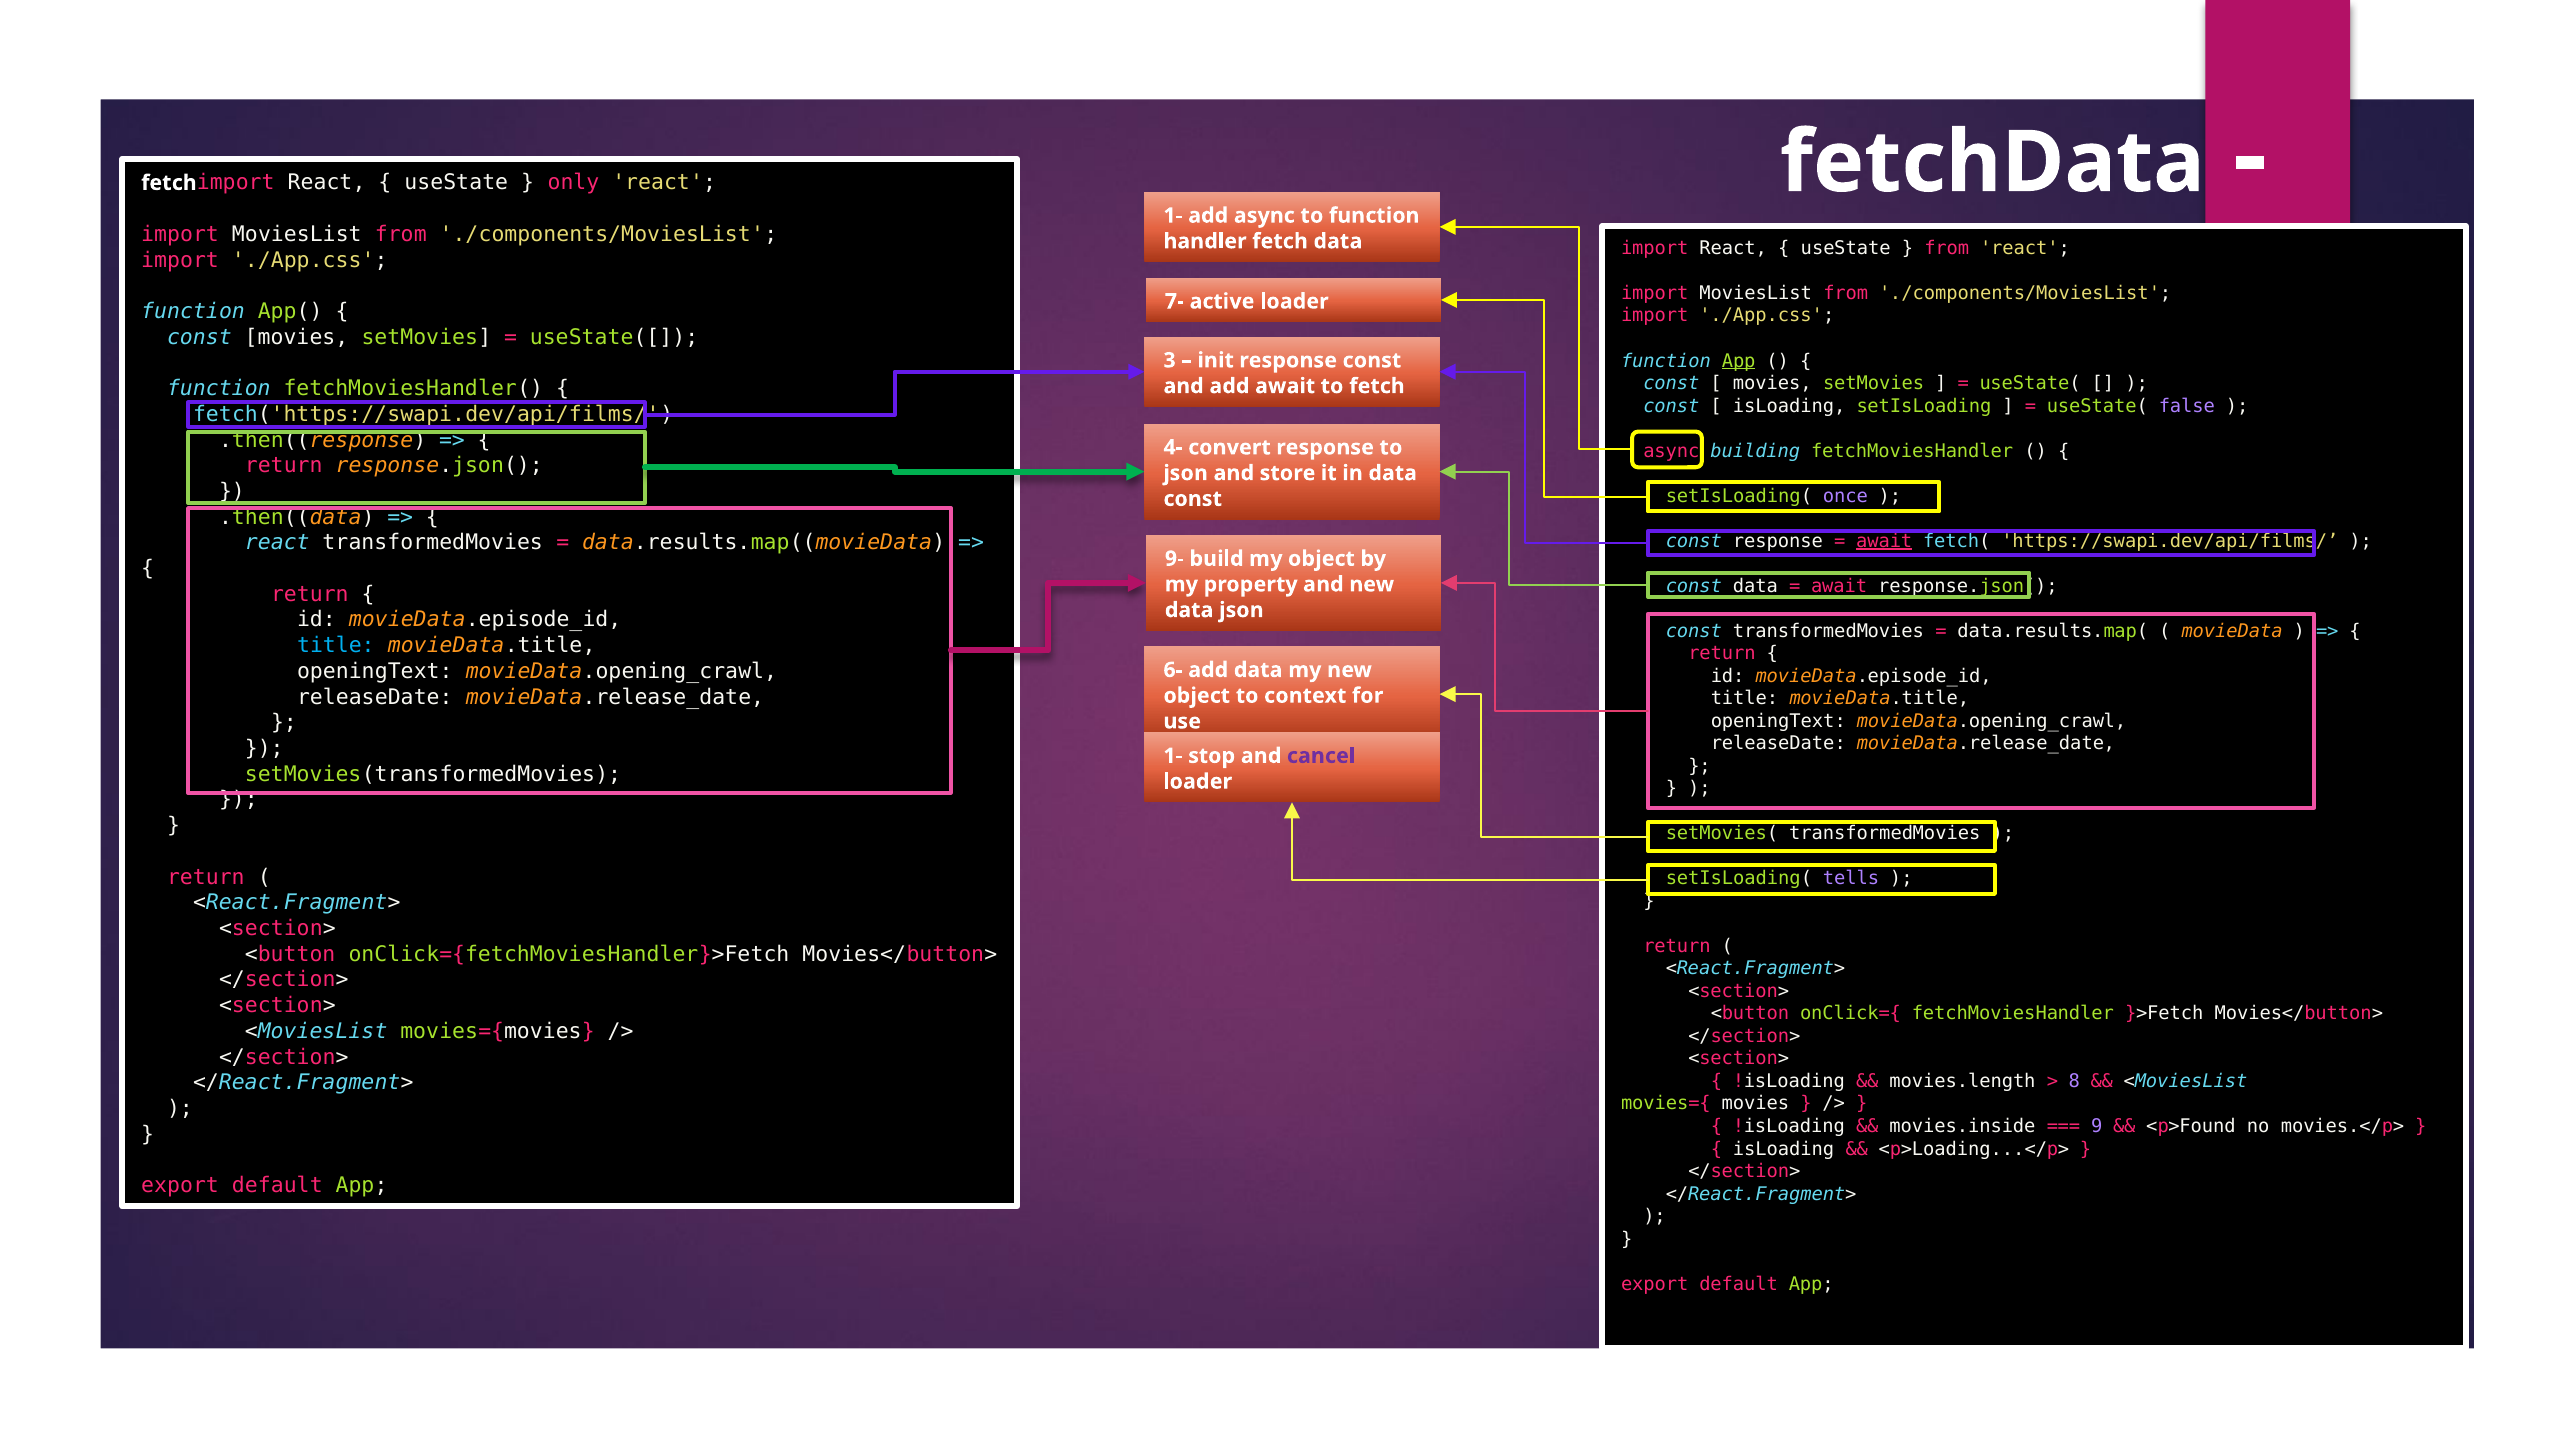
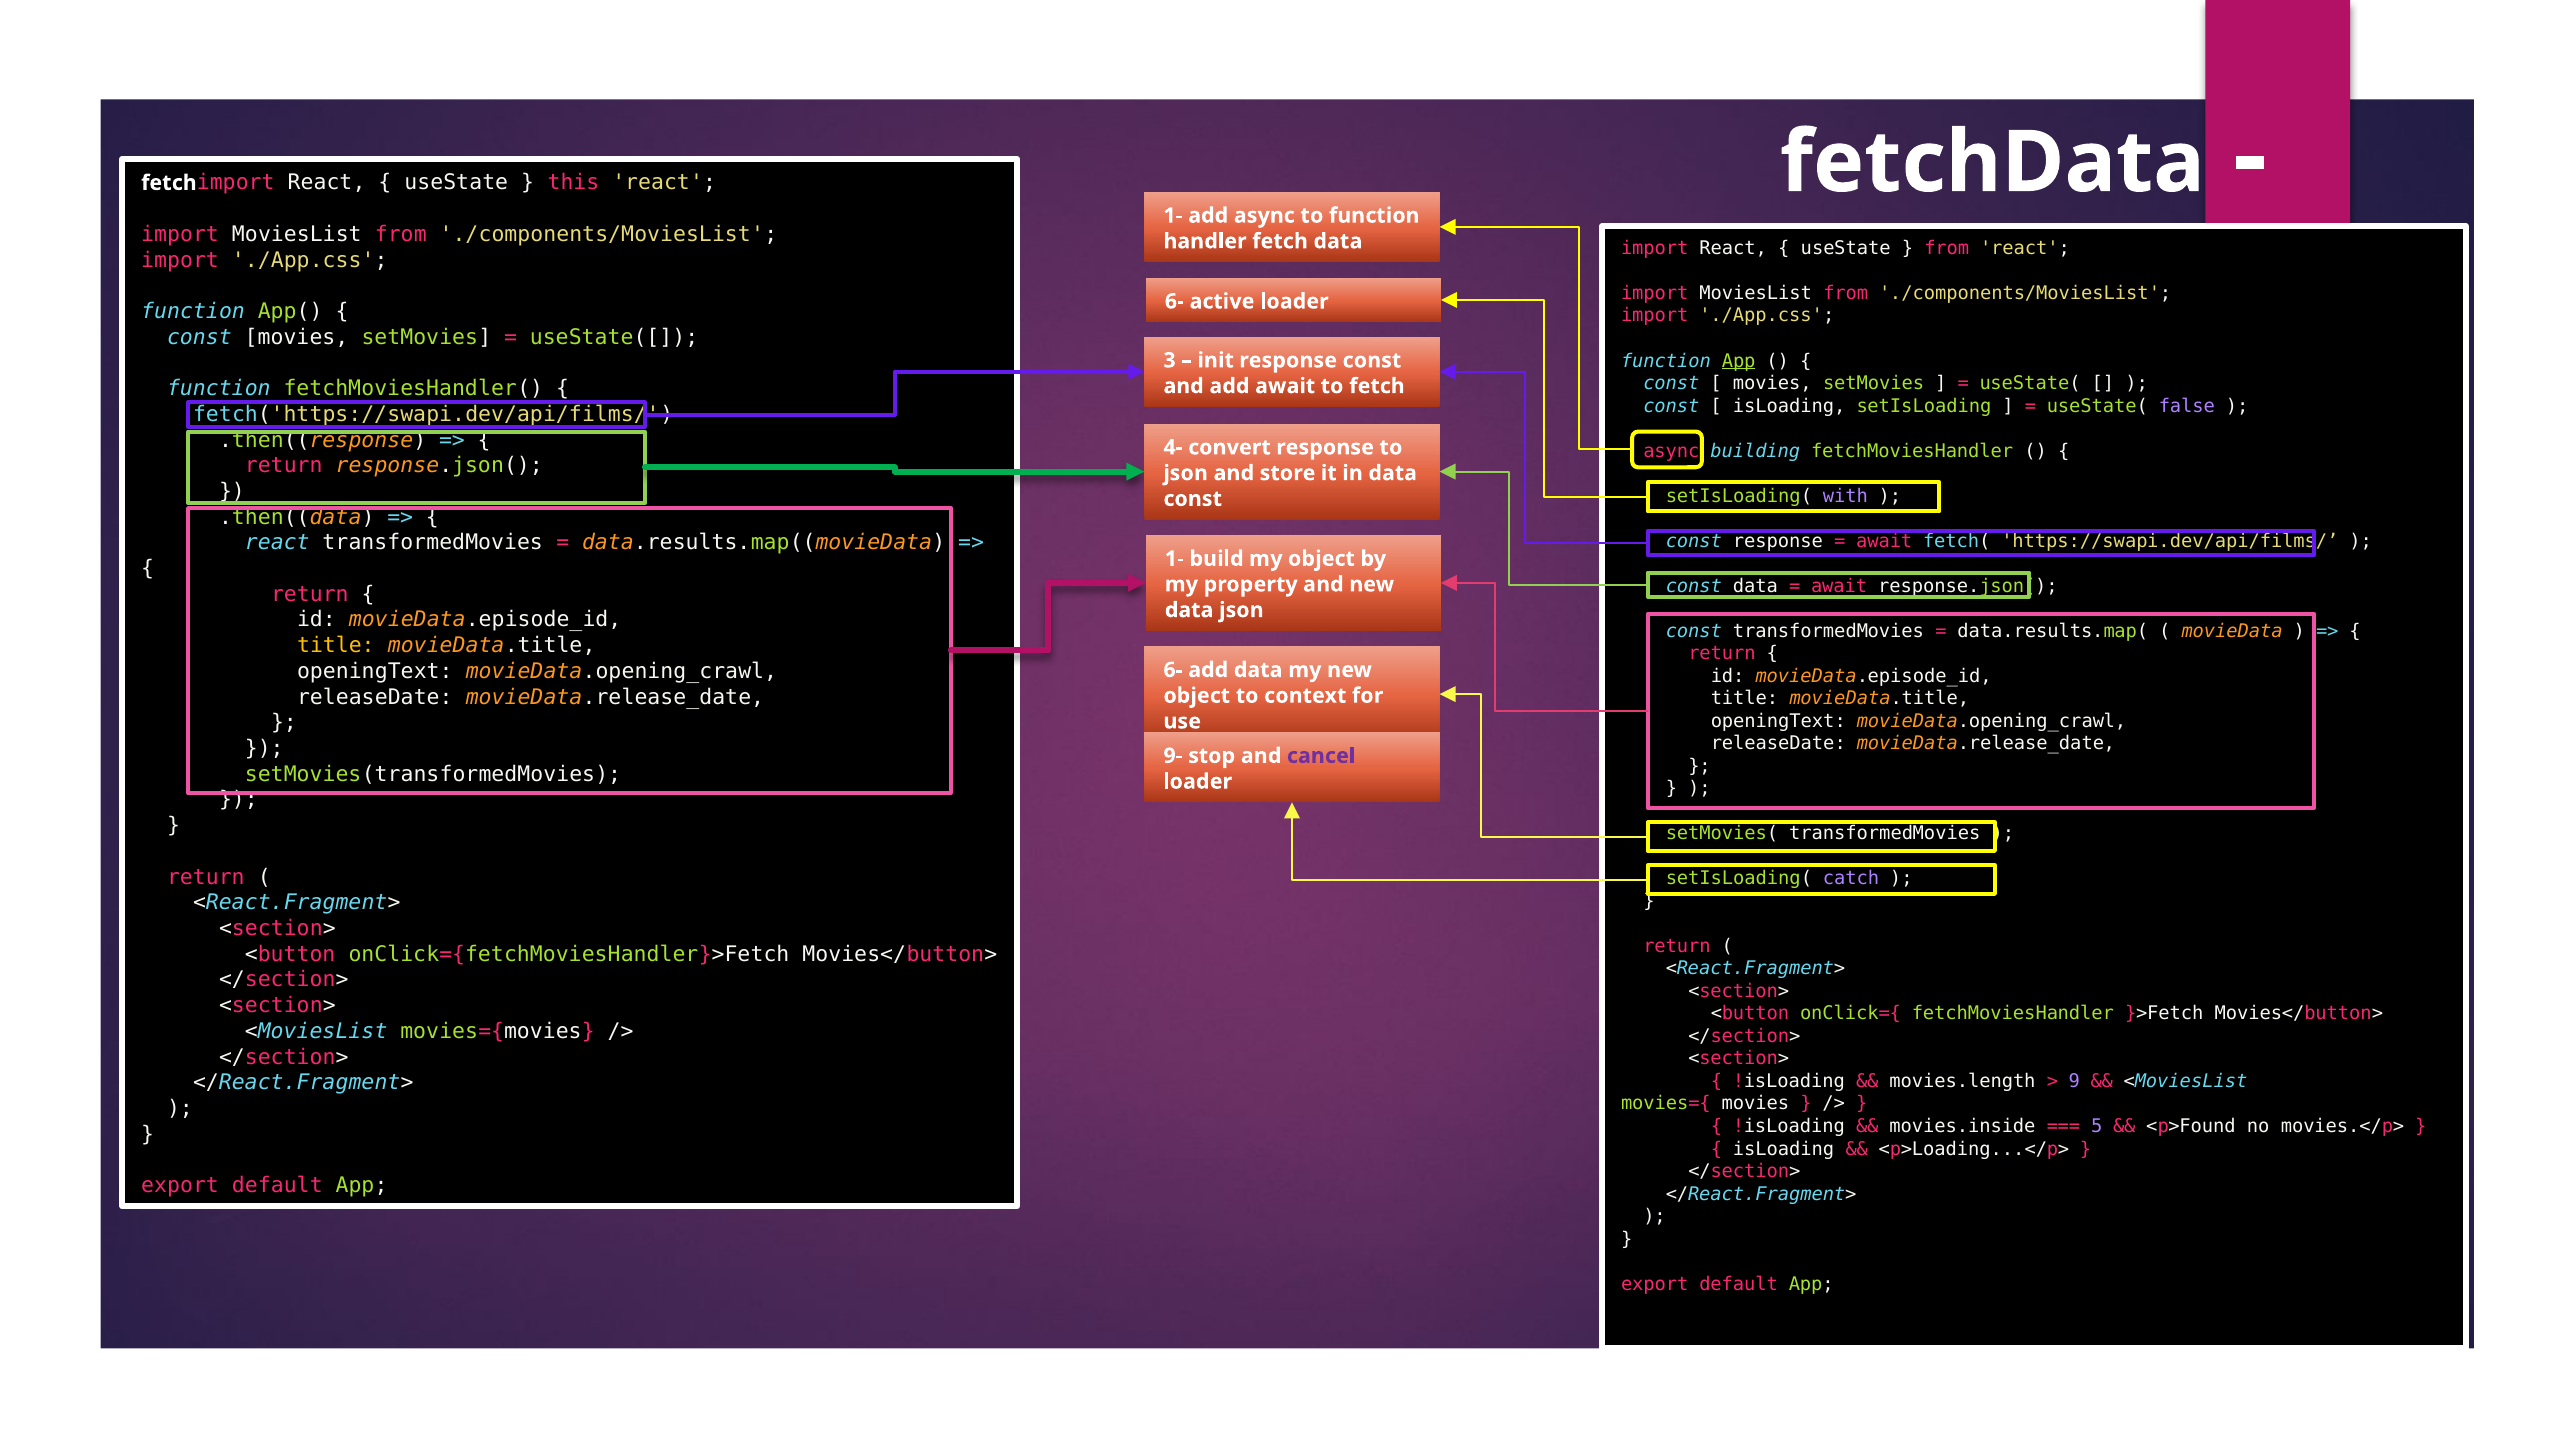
only: only -> this (573, 183)
7-: 7- -> 6- (1174, 301)
once: once -> with (1845, 496)
await underline: present -> none (1884, 541)
9-: 9- -> 1- (1174, 559)
title colour: light blue -> yellow (336, 646)
1-: 1- -> 9- (1173, 756)
tells: tells -> catch (1851, 879)
8: 8 -> 9 (2074, 1081)
9: 9 -> 5 (2097, 1126)
